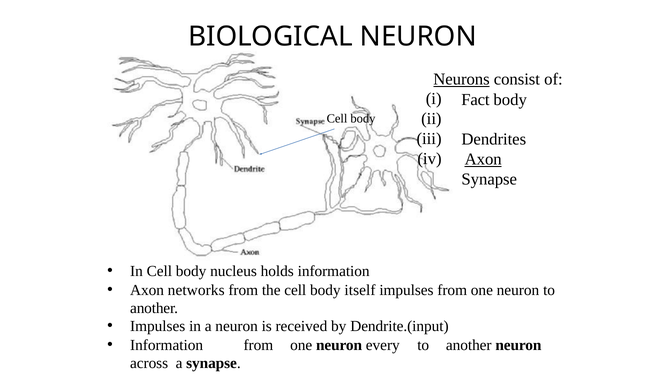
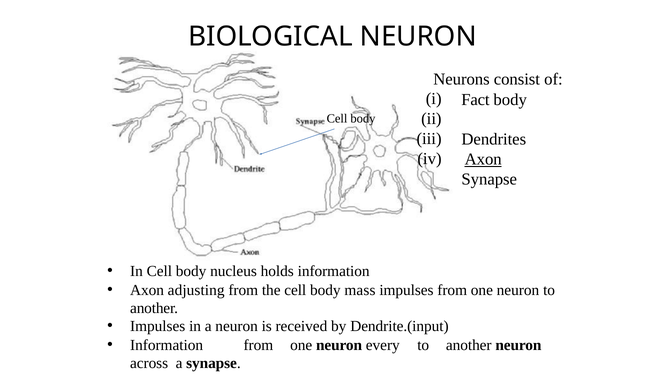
Neurons underline: present -> none (461, 79)
networks: networks -> adjusting (196, 290)
itself: itself -> mass (360, 290)
